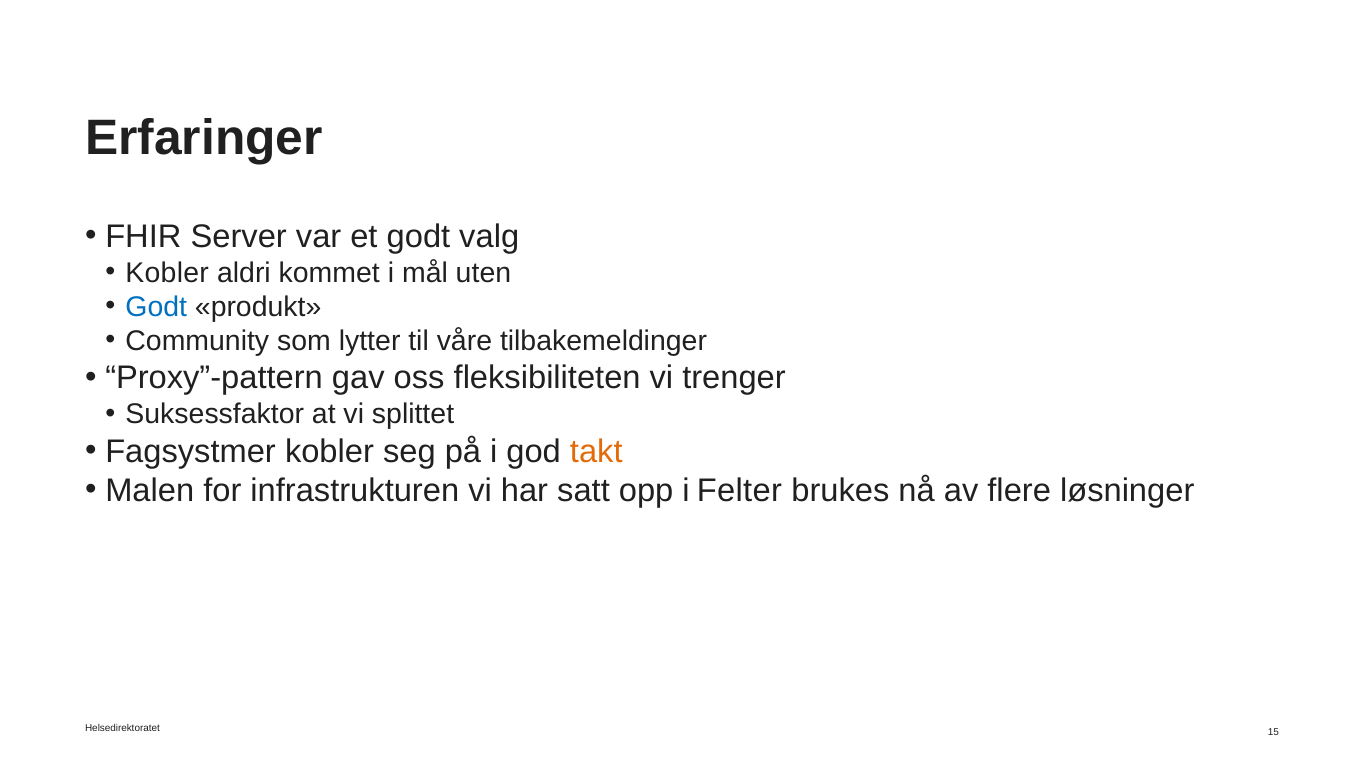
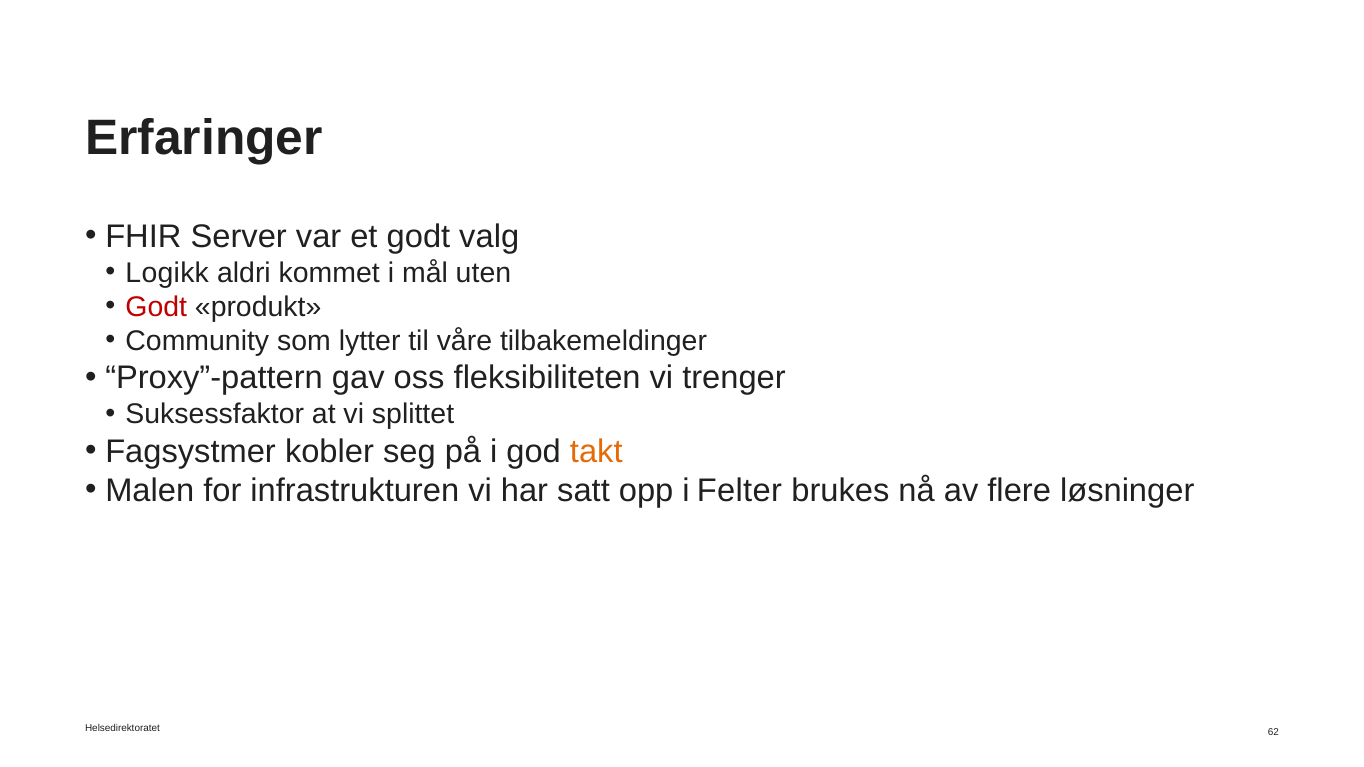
Kobler: Kobler -> Logikk (167, 273)
Godt colour: blue -> red (156, 307)
15: 15 -> 62 (1273, 732)
